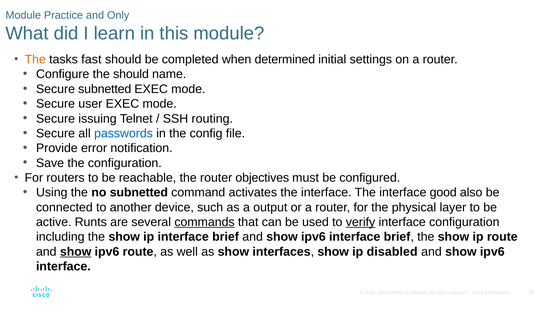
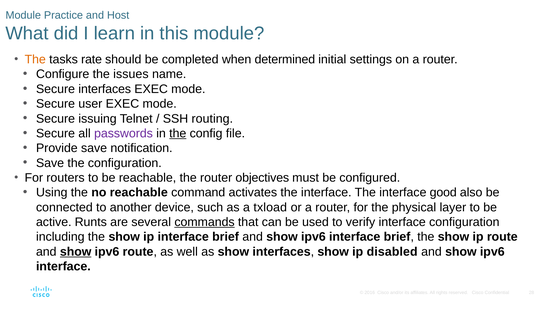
Only: Only -> Host (118, 15)
fast: fast -> rate (92, 60)
the should: should -> issues (131, 74)
Secure subnetted: subnetted -> interfaces (105, 89)
passwords colour: blue -> purple (123, 133)
the underline: none -> present (178, 133)
Provide error: error -> save (94, 148)
no subnetted: subnetted -> reachable (139, 193)
output: output -> txload (270, 207)
verify underline: present -> none (361, 222)
